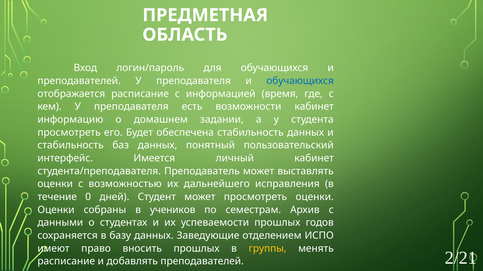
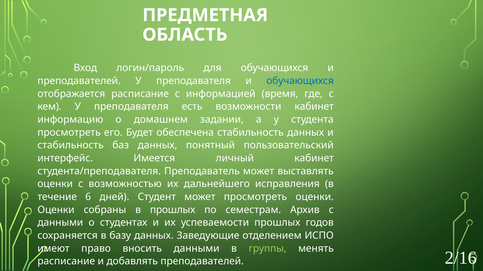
0: 0 -> 6 (88, 197)
в учеников: учеников -> прошлых (173, 210)
вносить прошлых: прошлых -> данными (197, 249)
группы colour: yellow -> light green (268, 249)
2/21: 2/21 -> 2/16 (461, 258)
